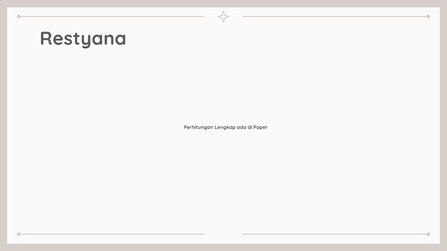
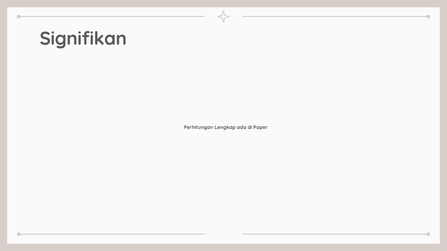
Restyana: Restyana -> Signifikan (83, 39)
